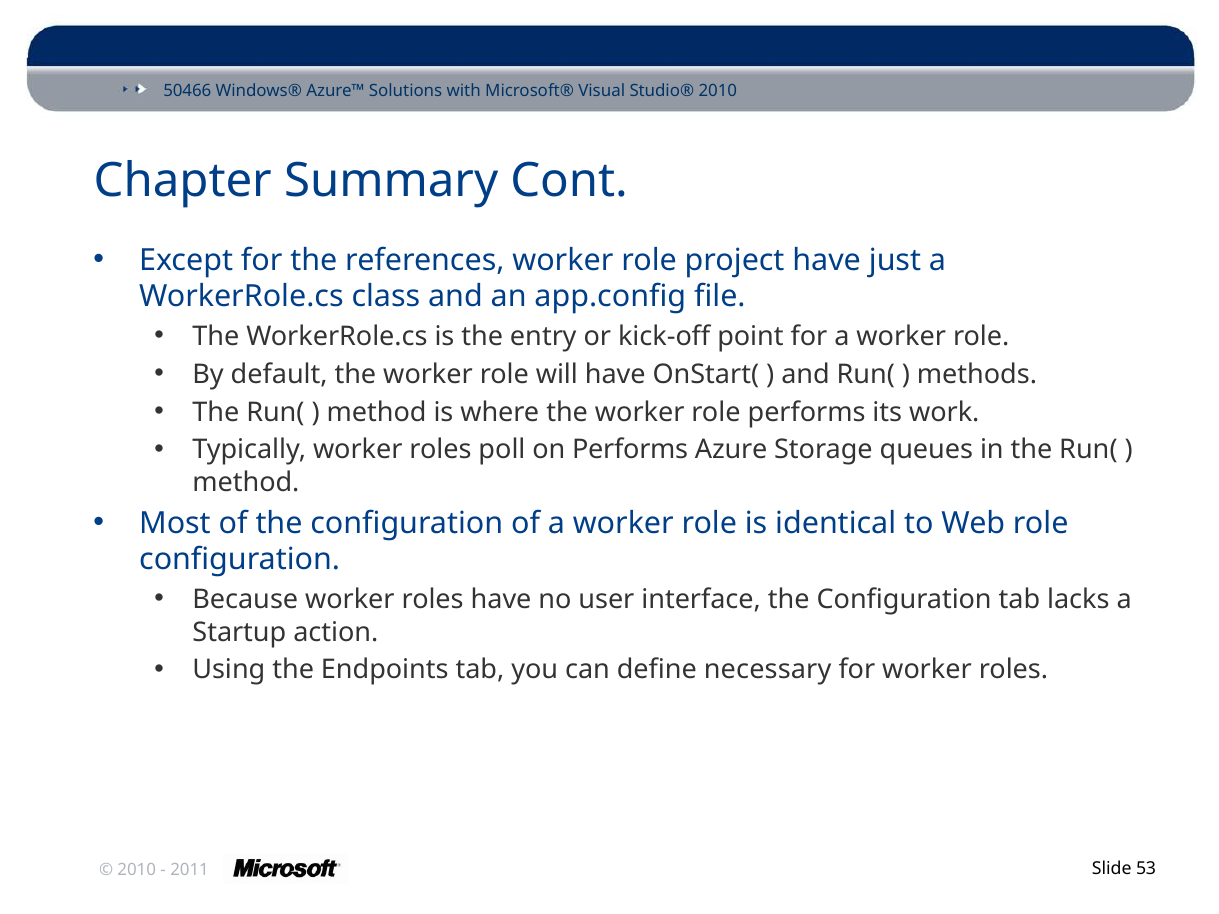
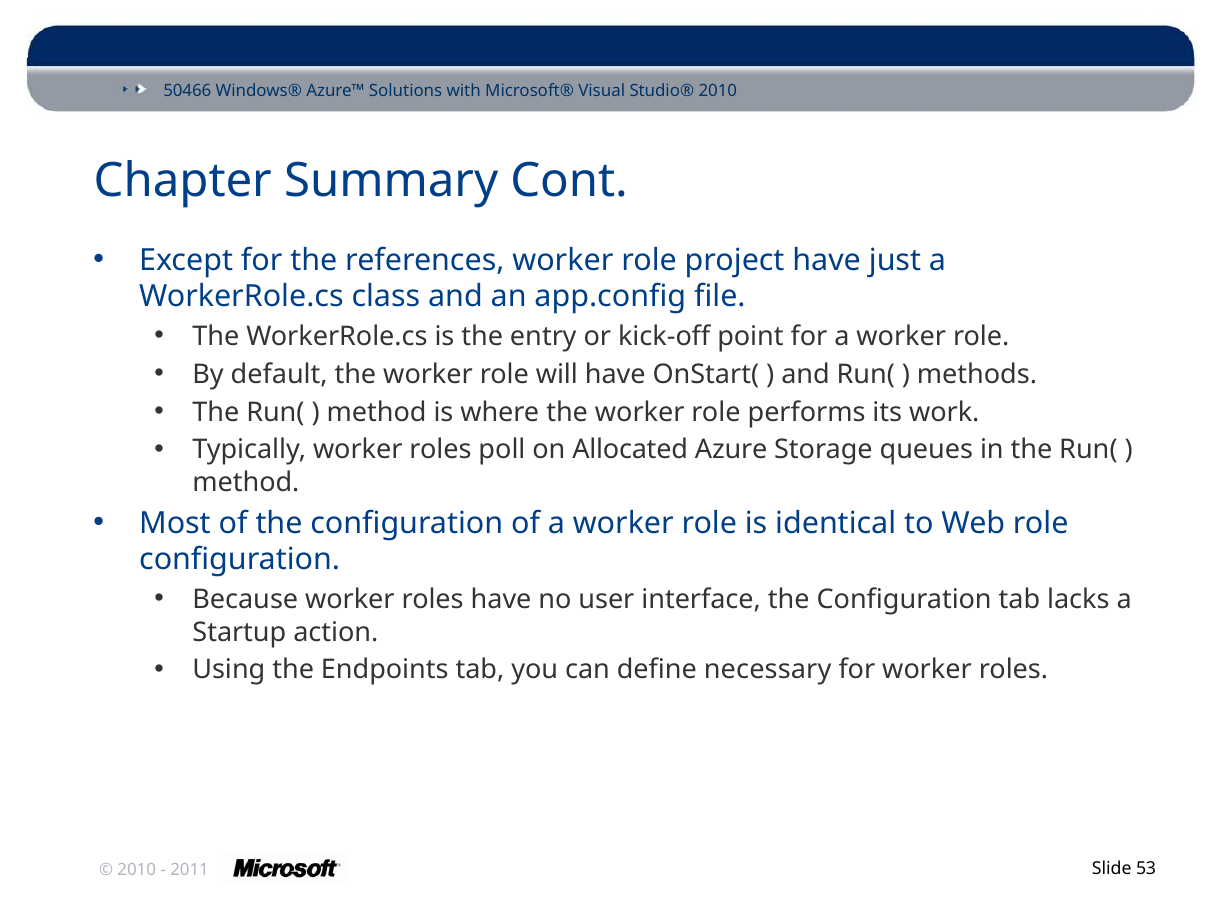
on Performs: Performs -> Allocated (630, 450)
